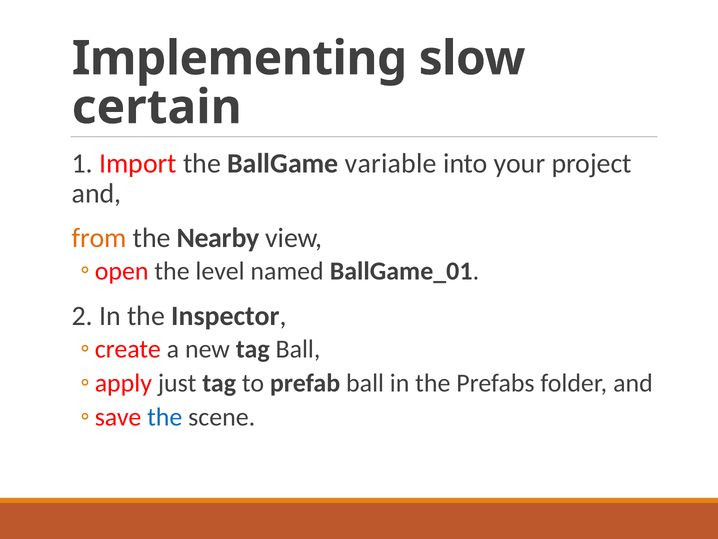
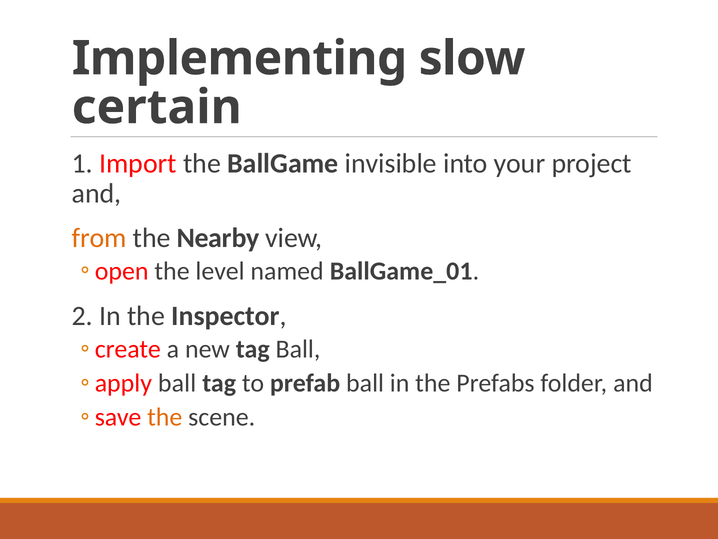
variable: variable -> invisible (391, 163)
just: just -> ball (177, 383)
the colour: blue -> orange (165, 417)
